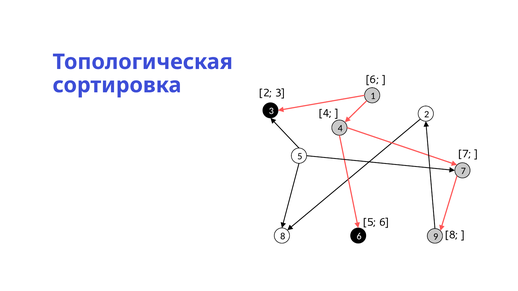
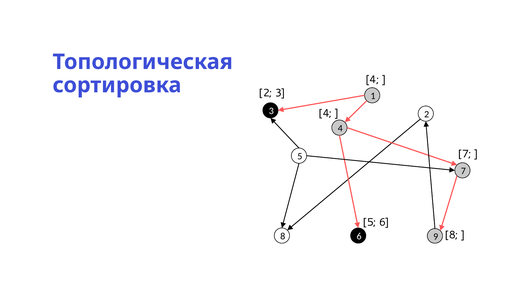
6: 6 -> 4 (372, 80)
